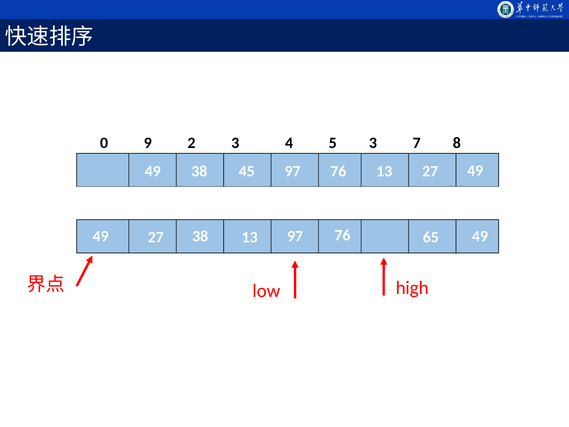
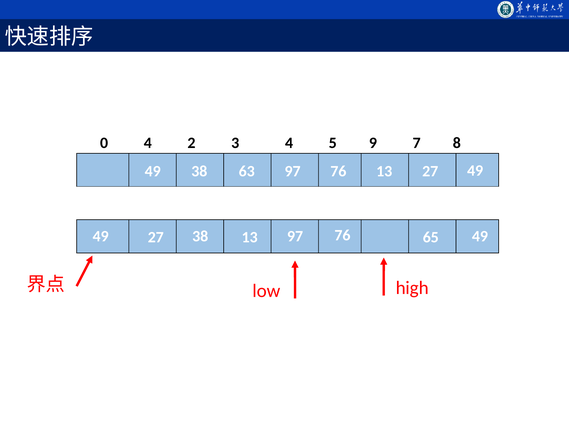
0 9: 9 -> 4 (148, 143)
5 3: 3 -> 9 (373, 143)
45: 45 -> 63 (247, 171)
